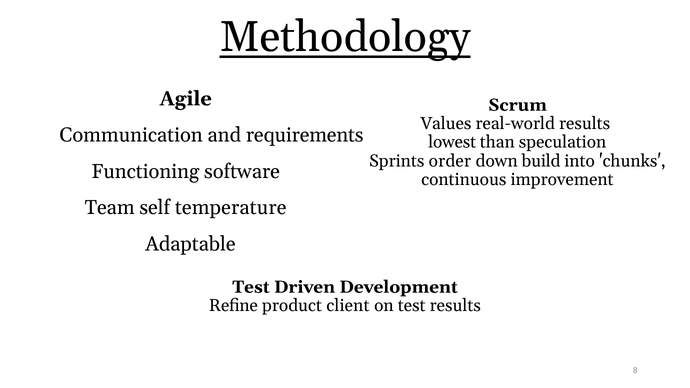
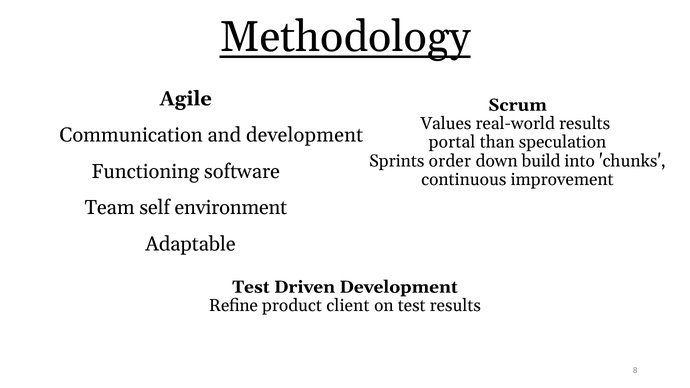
and requirements: requirements -> development (305, 135)
lowest: lowest -> portal (452, 142)
temperature: temperature -> environment (231, 208)
